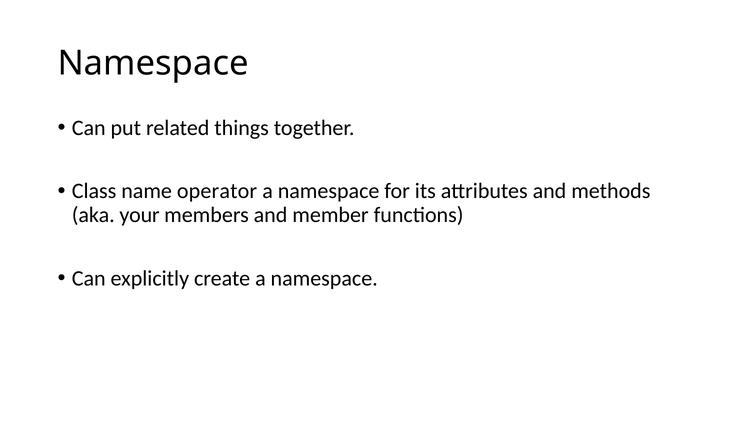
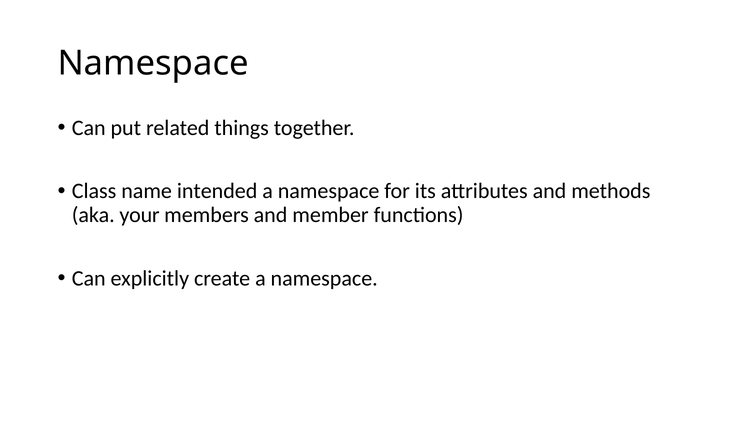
operator: operator -> intended (217, 191)
